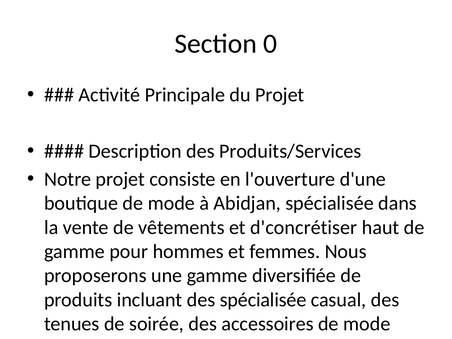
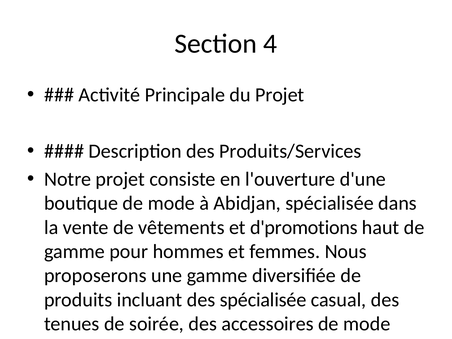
0: 0 -> 4 (270, 44)
d'concrétiser: d'concrétiser -> d'promotions (304, 227)
